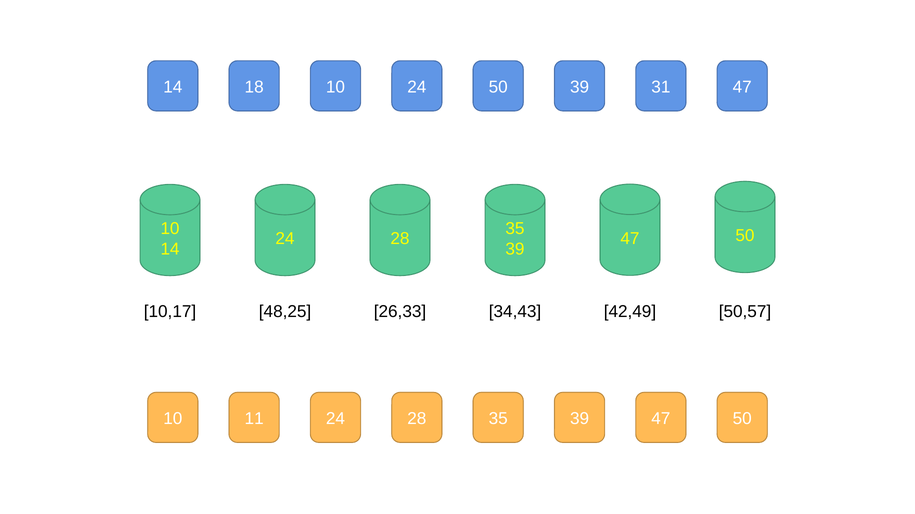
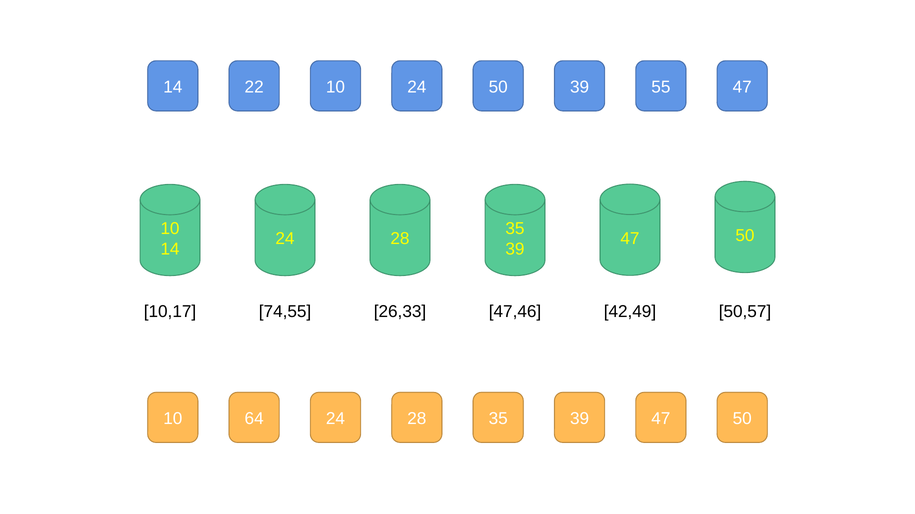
18: 18 -> 22 (254, 87)
31: 31 -> 55 (661, 87)
48,25: 48,25 -> 74,55 (285, 312)
34,43: 34,43 -> 47,46 (515, 312)
11: 11 -> 64 (254, 419)
